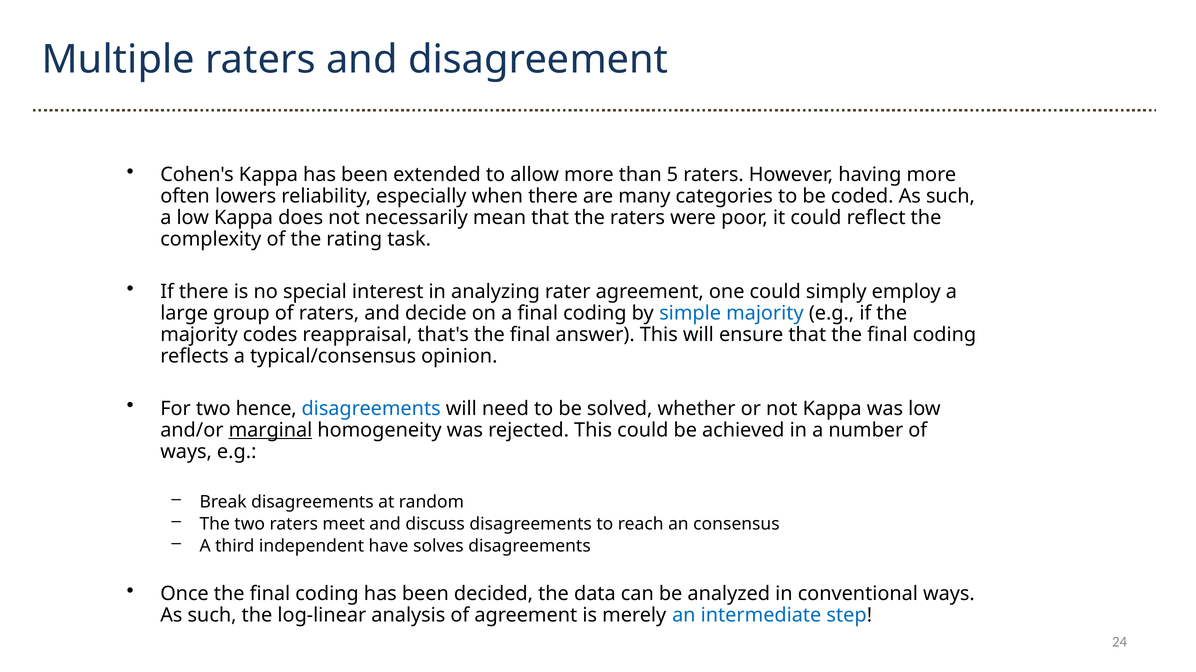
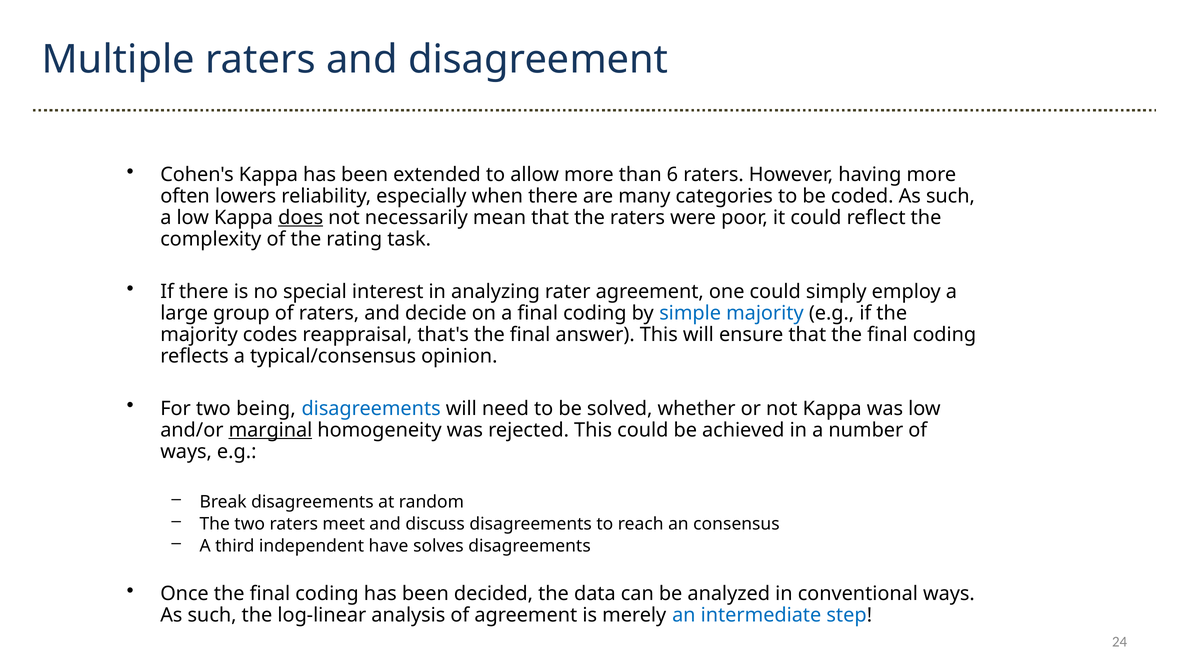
5: 5 -> 6 (672, 175)
does underline: none -> present (301, 218)
hence: hence -> being (266, 409)
